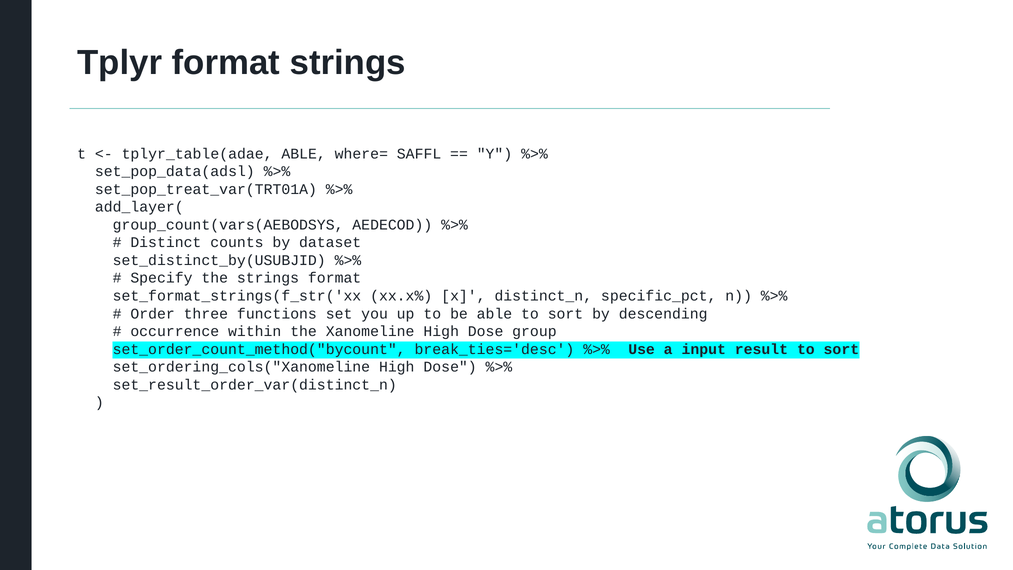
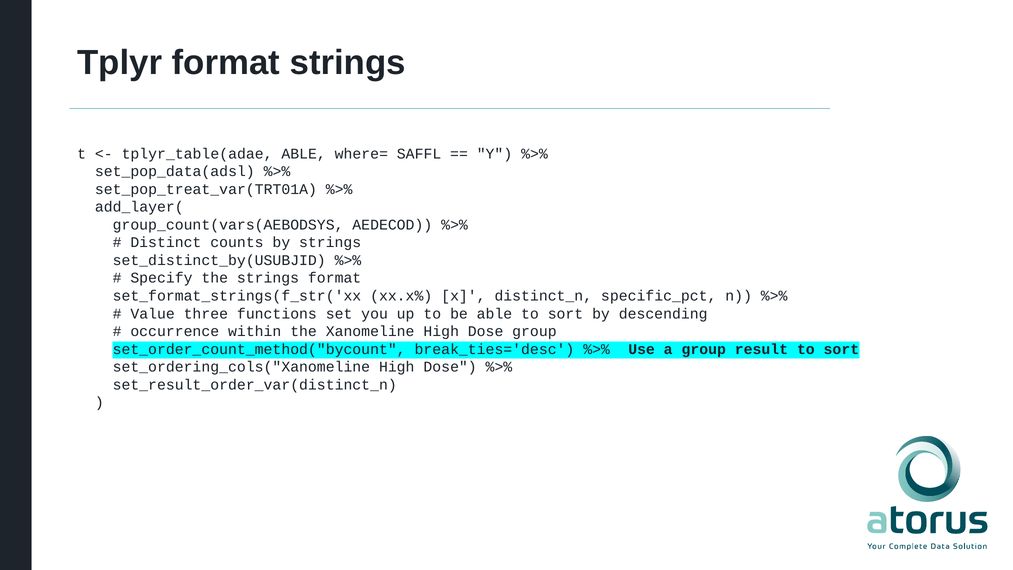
by dataset: dataset -> strings (330, 242)
Order: Order -> Value (153, 314)
a input: input -> group (704, 349)
